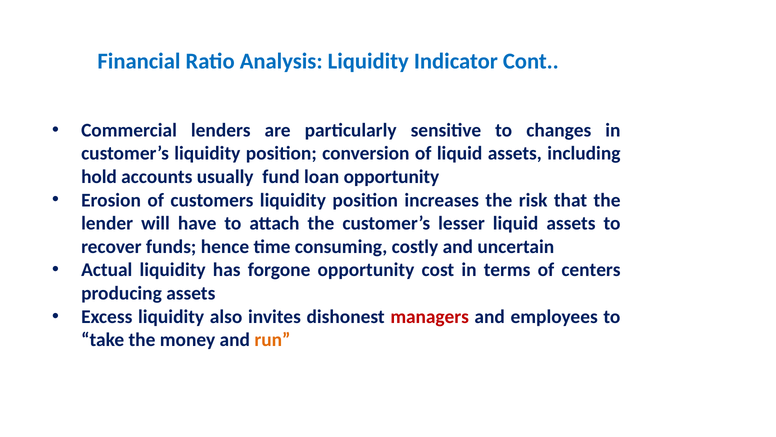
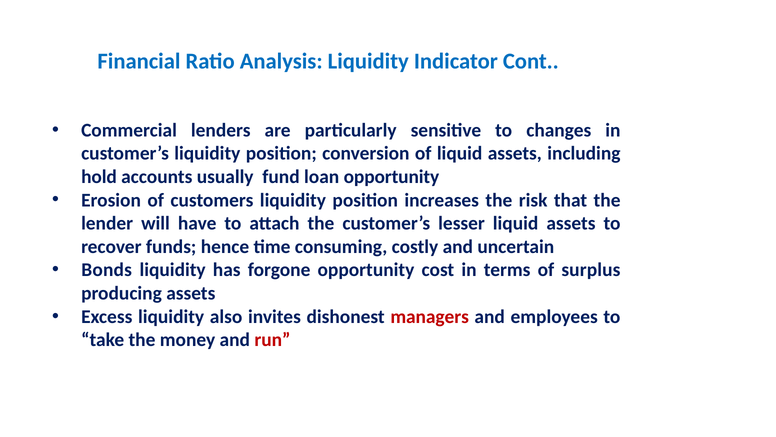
Actual: Actual -> Bonds (107, 270)
centers: centers -> surplus (591, 270)
run colour: orange -> red (272, 340)
